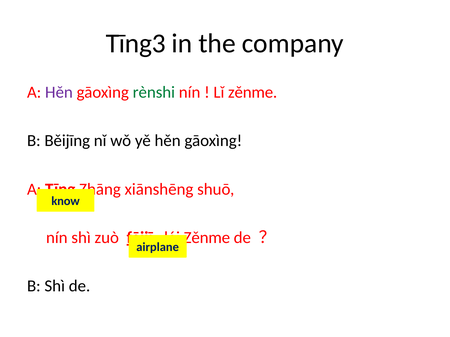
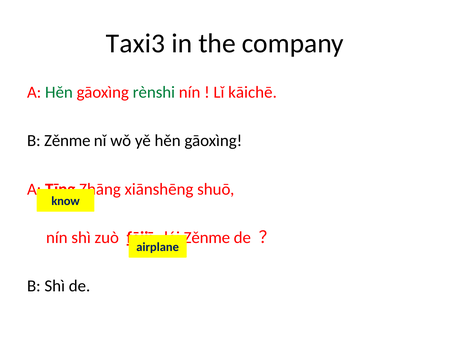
Tīng3: Tīng3 -> Taxi3 (135, 44)
Hěn colour: purple -> green (59, 92)
Lǐ zěnme: zěnme -> kāichē (253, 92)
B Běijīng: Běijīng -> Zěnme (67, 141)
